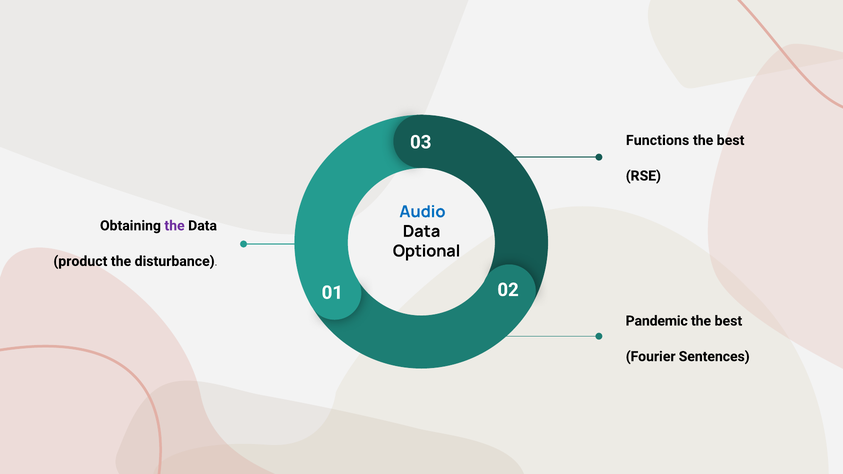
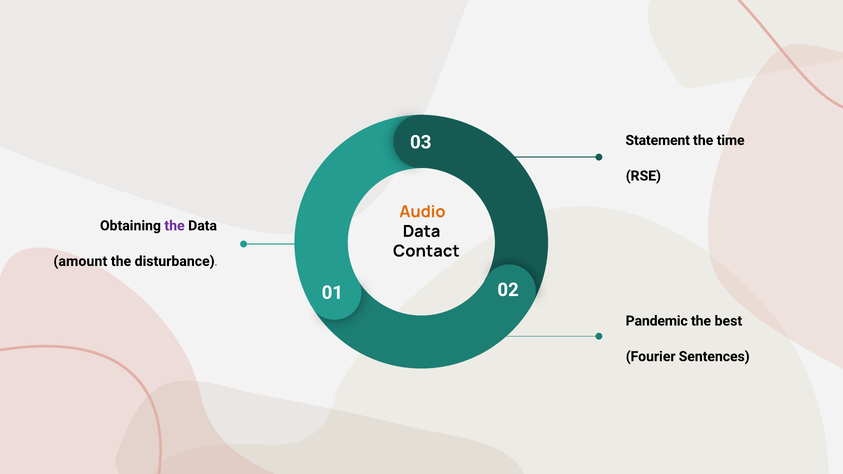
Functions: Functions -> Statement (658, 140)
best: best -> time (731, 140)
Audio colour: blue -> orange (422, 212)
Optional: Optional -> Contact (426, 251)
product: product -> amount (80, 261)
